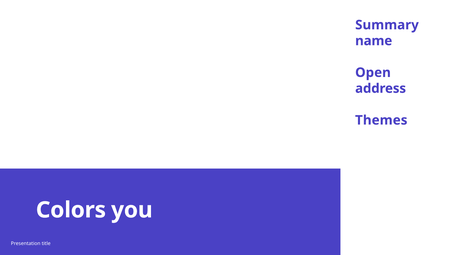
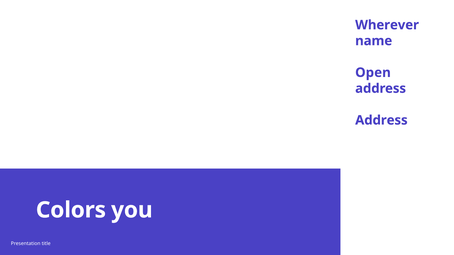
Summary: Summary -> Wherever (387, 25)
Themes: Themes -> Address (381, 120)
